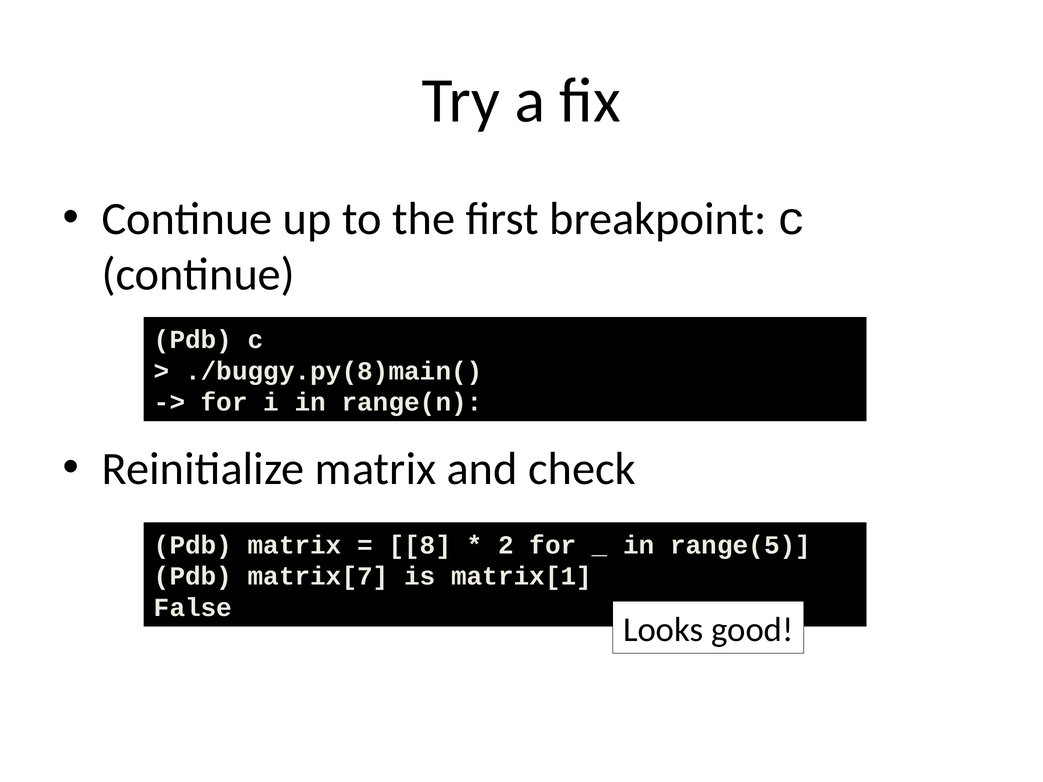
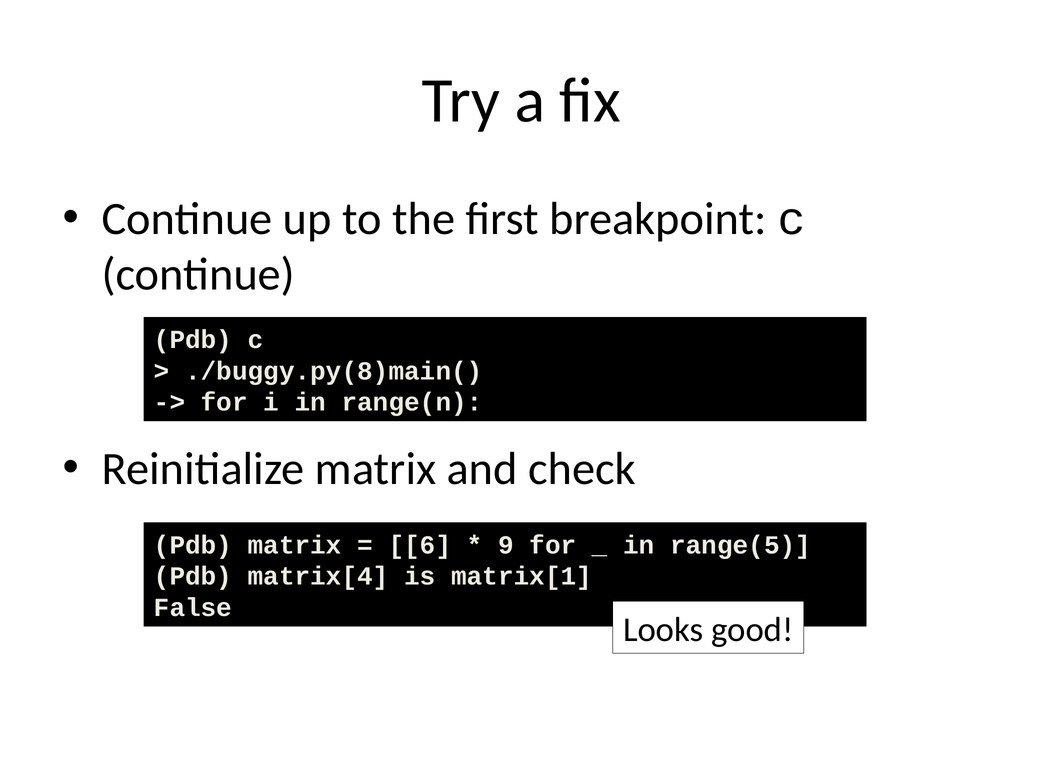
8: 8 -> 6 (420, 545)
2: 2 -> 9 (506, 545)
matrix[7: matrix[7 -> matrix[4 (318, 576)
